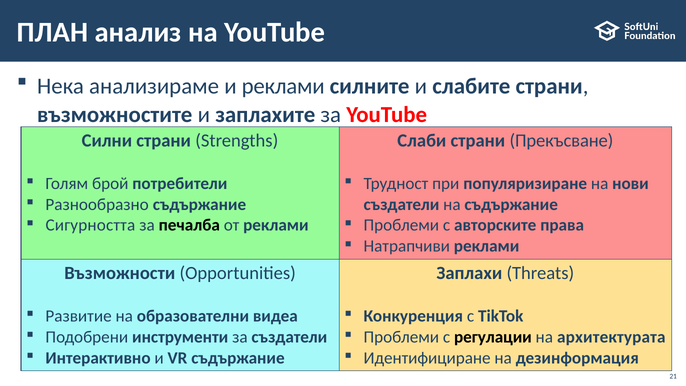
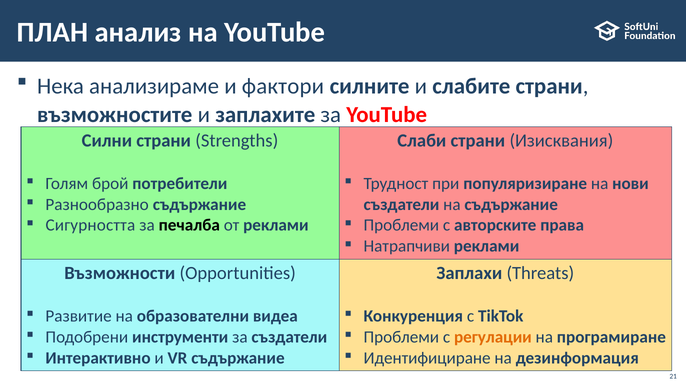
и реклами: реклами -> фактори (283, 86)
Прекъсване: Прекъсване -> Изисквания (561, 141)
регулации colour: black -> orange (493, 337)
архитектурата: архитектурата -> програмиране (611, 337)
